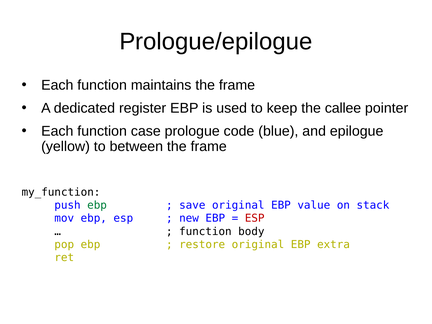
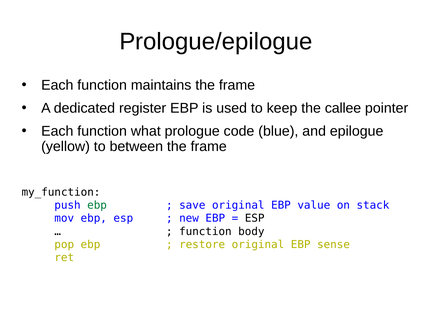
case: case -> what (146, 131)
ESP colour: red -> black (255, 218)
extra: extra -> sense (334, 245)
